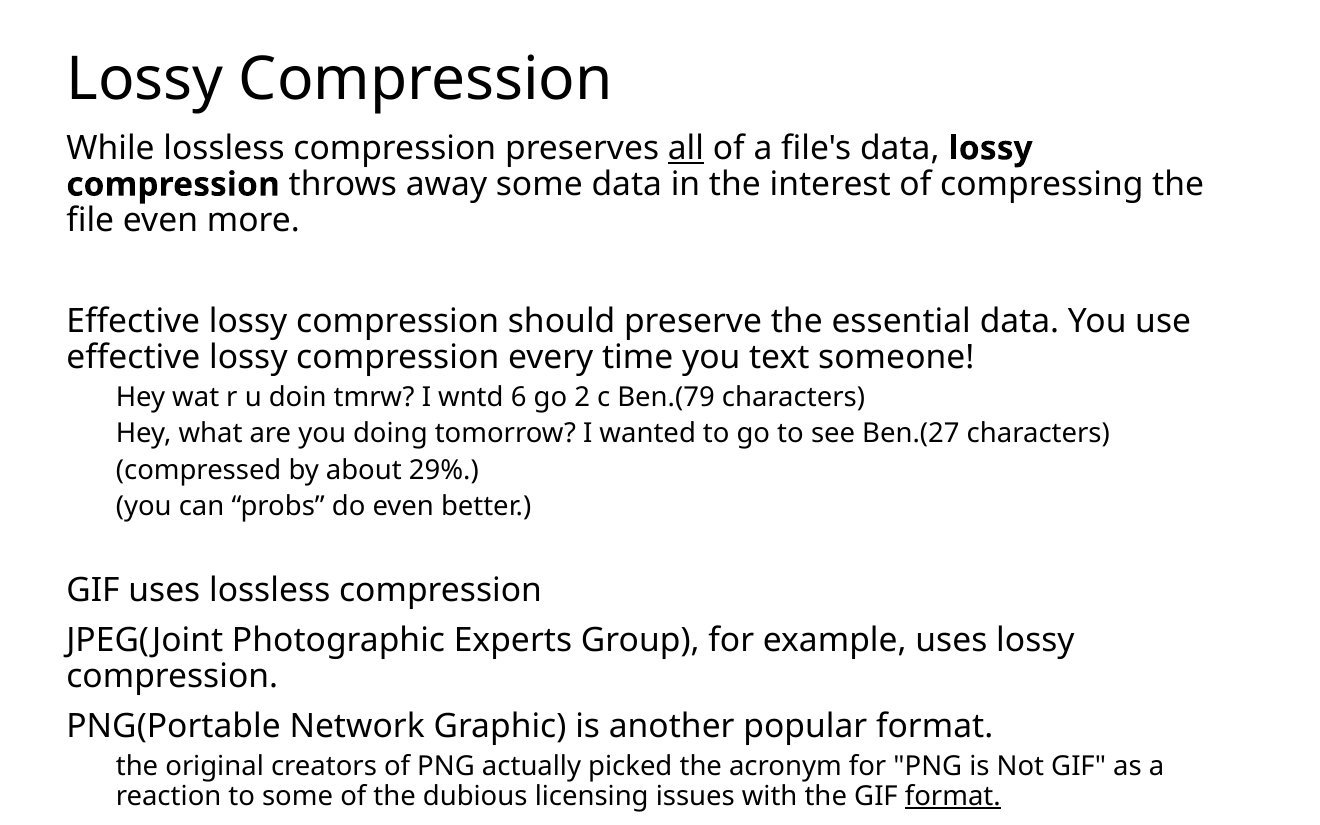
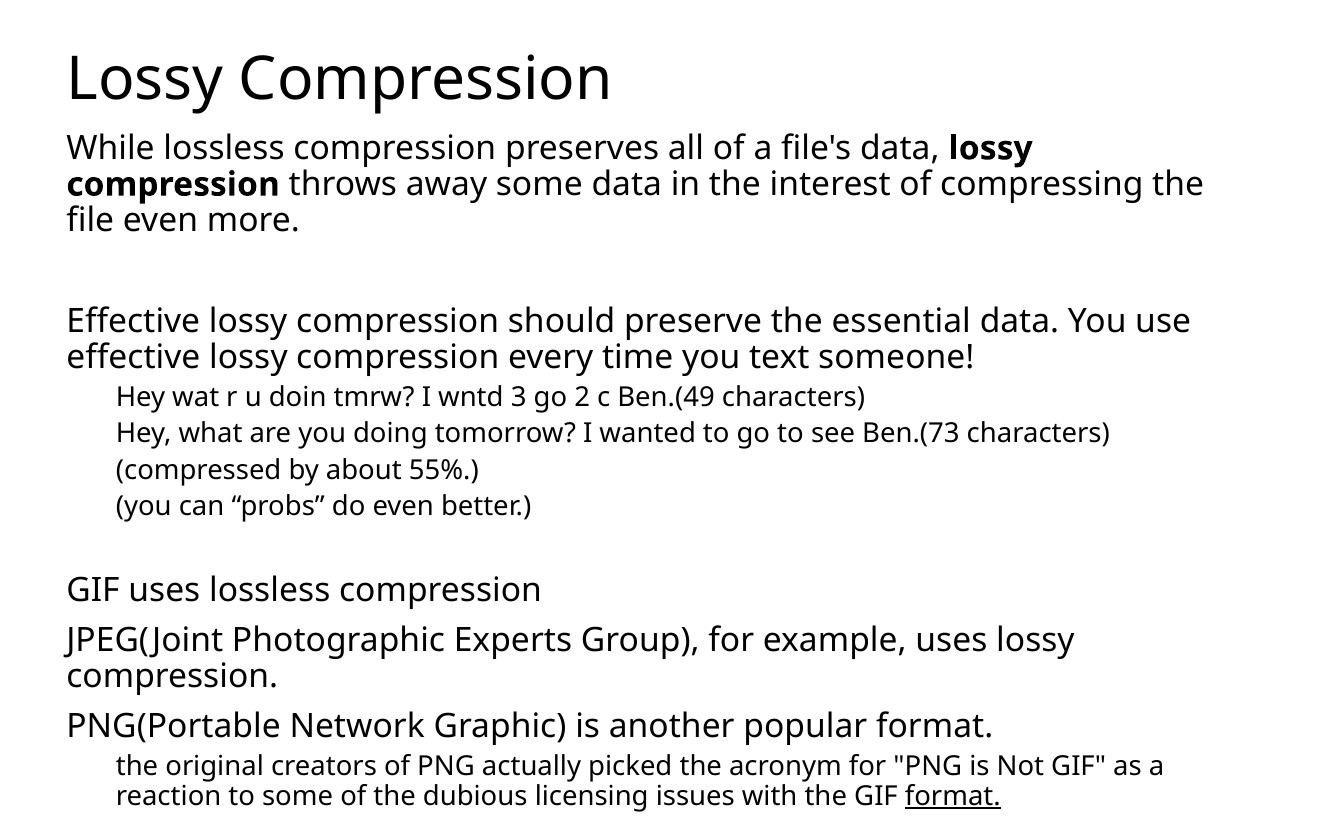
all underline: present -> none (686, 148)
6: 6 -> 3 (519, 397)
Ben.(79: Ben.(79 -> Ben.(49 (666, 397)
Ben.(27: Ben.(27 -> Ben.(73 (911, 434)
29%: 29% -> 55% (444, 470)
